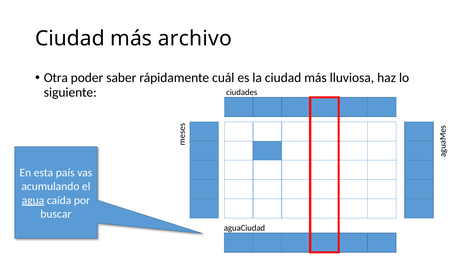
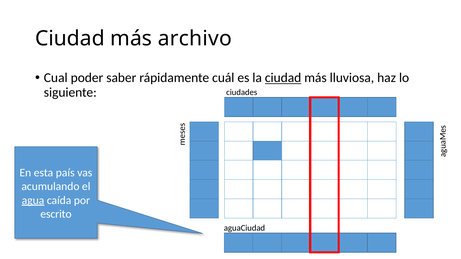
Otra: Otra -> Cual (56, 78)
ciudad underline: none -> present (283, 78)
buscar: buscar -> escrito (56, 214)
